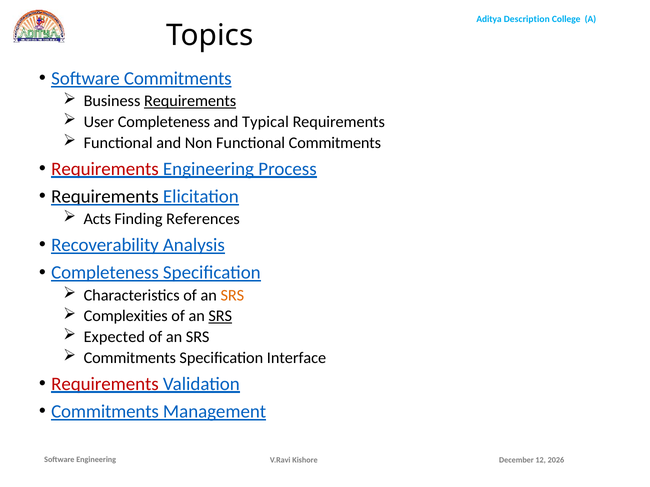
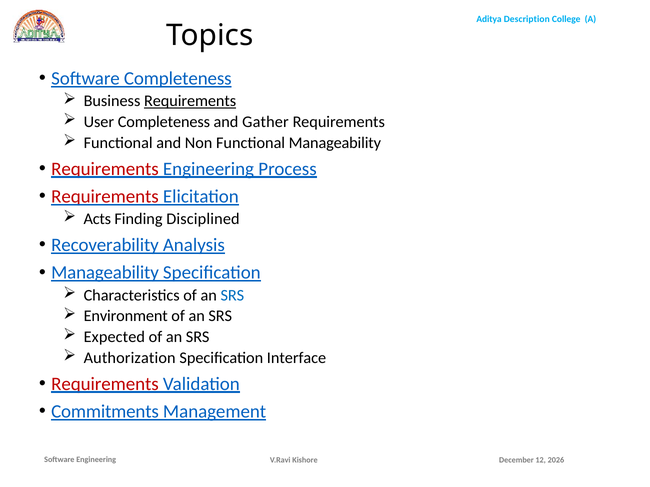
Software Commitments: Commitments -> Completeness (178, 79)
Typical: Typical -> Gather (265, 122)
Functional Commitments: Commitments -> Manageability (335, 143)
Requirements colour: black -> red (105, 197)
References: References -> Disciplined (203, 219)
Completeness: Completeness -> Manageability (105, 273)
SRS colour: orange -> blue (232, 295)
Complexities: Complexities -> Environment (126, 316)
SRS underline: present -> none (220, 316)
Commitments: Commitments -> Authorization (130, 358)
